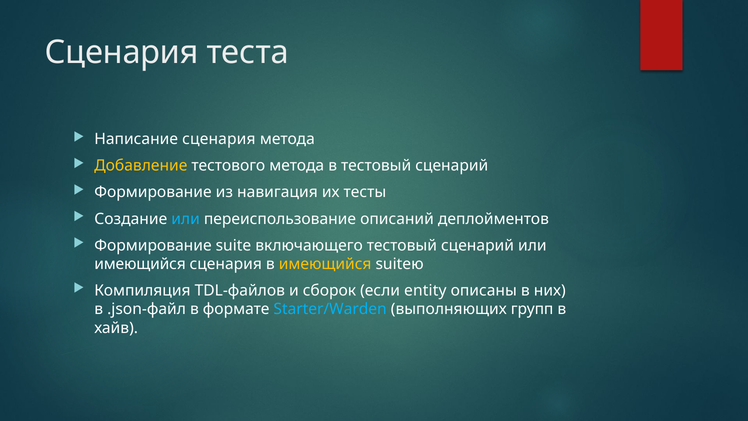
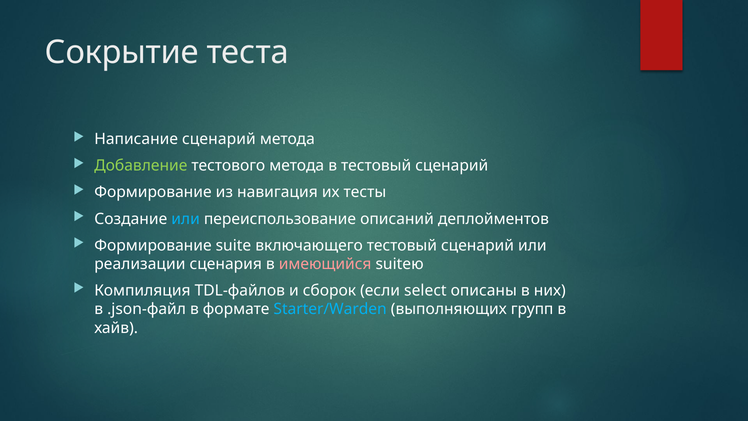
Сценария: Сценария -> Сокрытие (122, 53)
Написание сценария: сценария -> сценарий (219, 139)
Добавление colour: yellow -> light green (141, 166)
имеющийся: имеющийся -> реализации (140, 264)
имеющийся colour: yellow -> pink (325, 264)
entity: entity -> select (425, 290)
